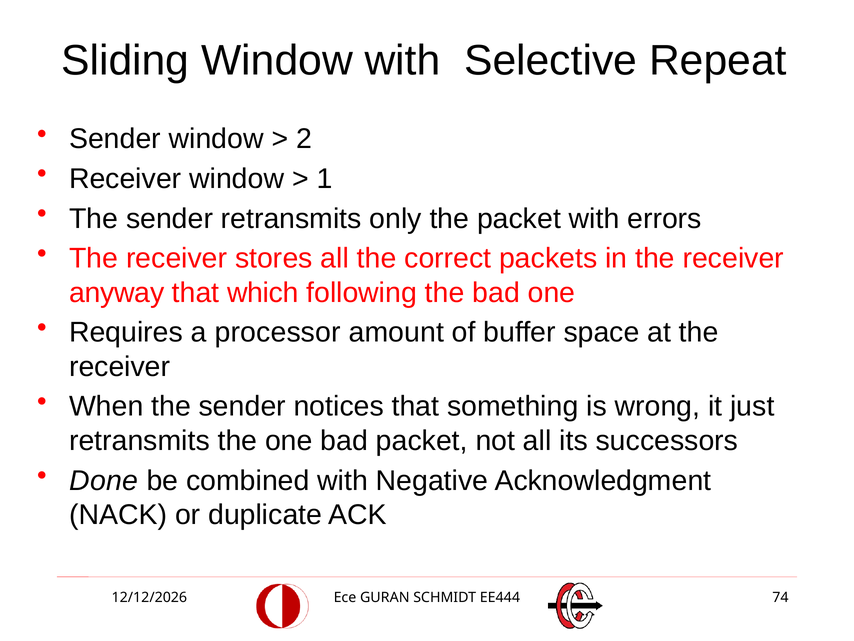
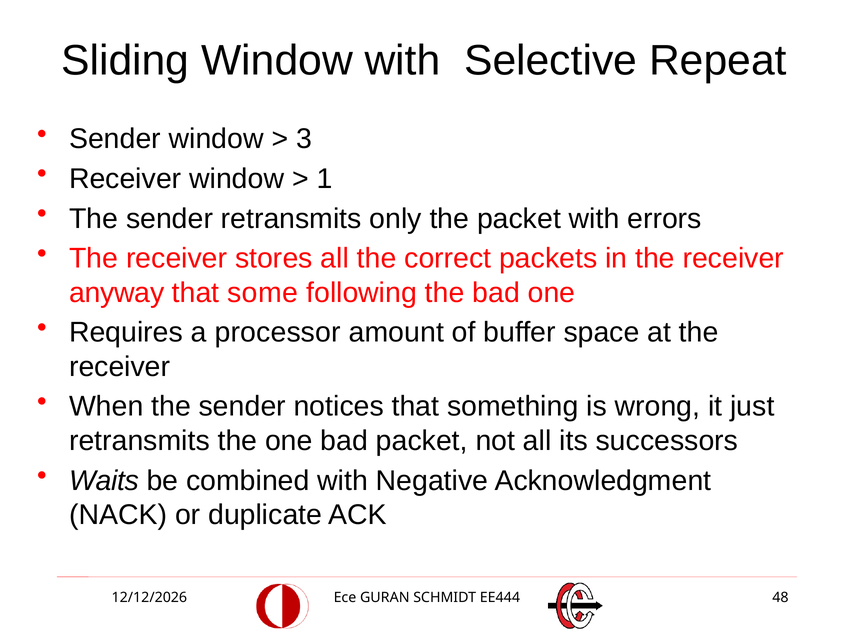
2: 2 -> 3 (304, 139)
which: which -> some (263, 292)
Done: Done -> Waits (104, 480)
74: 74 -> 48 (780, 597)
